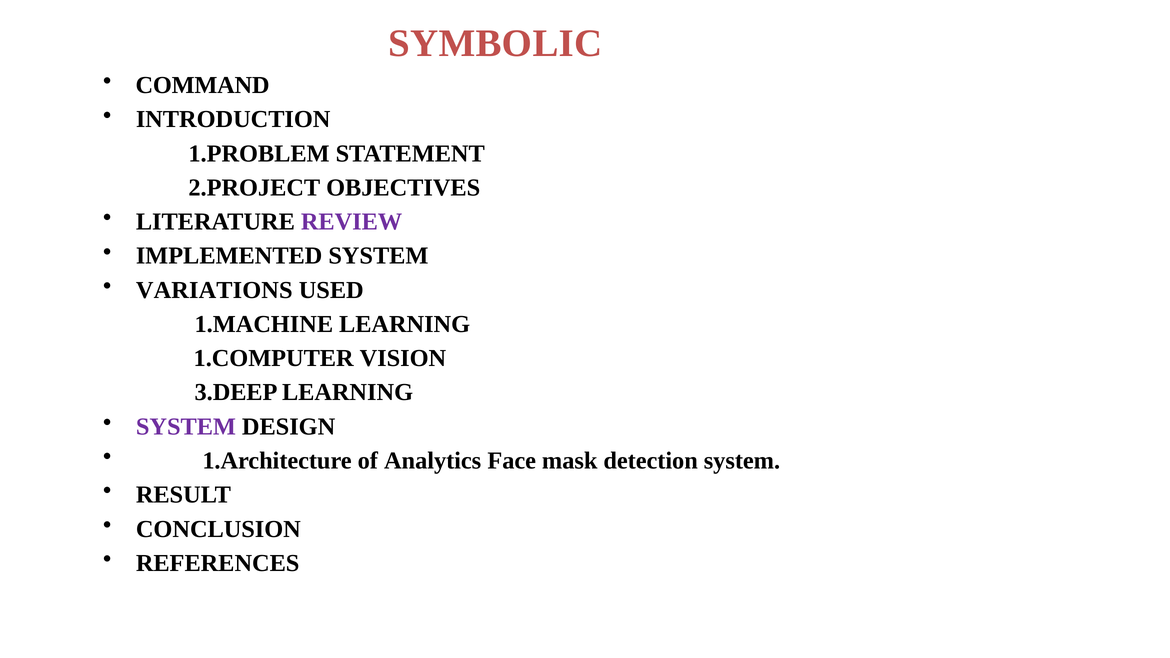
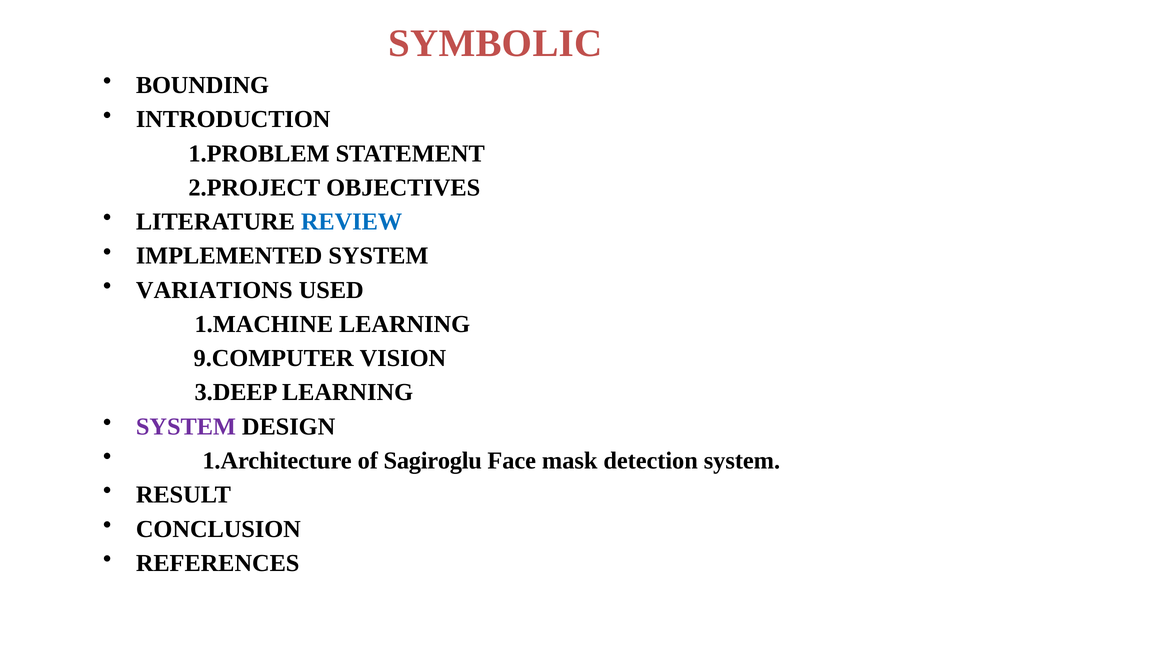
COMMAND: COMMAND -> BOUNDING (202, 85)
REVIEW colour: purple -> blue (352, 222)
1.COMPUTER: 1.COMPUTER -> 9.COMPUTER (274, 358)
Analytics: Analytics -> Sagiroglu (433, 461)
